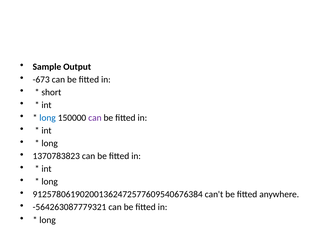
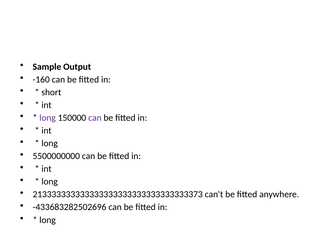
-673: -673 -> -160 (41, 79)
long colour: blue -> purple (48, 117)
1370783823: 1370783823 -> 5500000000 (56, 156)
912578061902001362472577609540676384: 912578061902001362472577609540676384 -> 213333333333333333333333333333333373 (118, 194)
-564263087779321: -564263087779321 -> -433683282502696 (70, 207)
